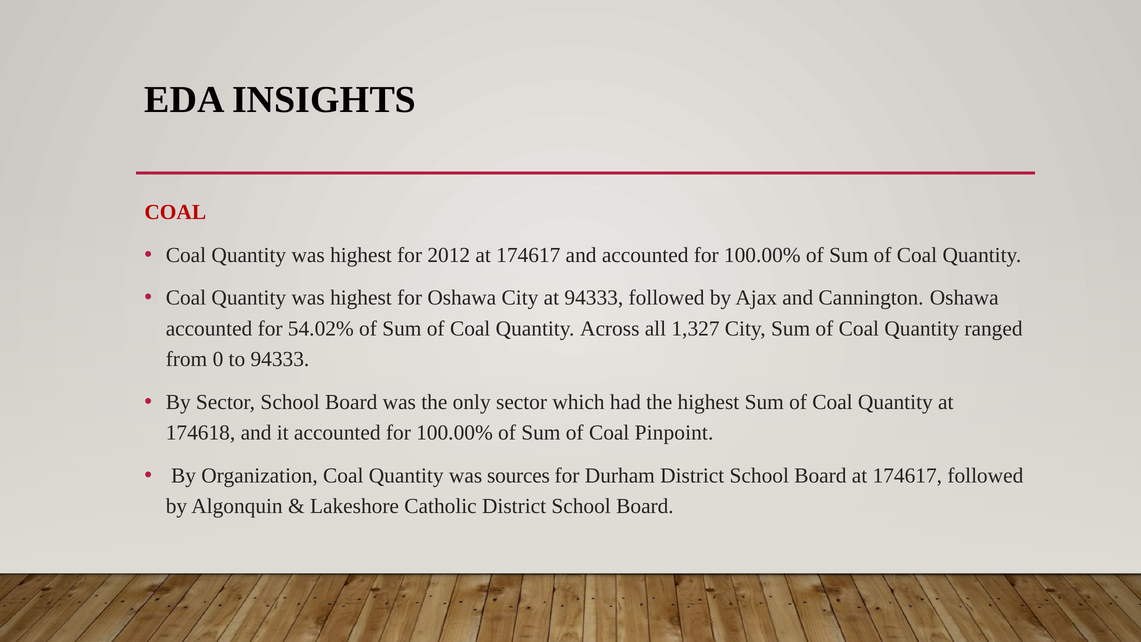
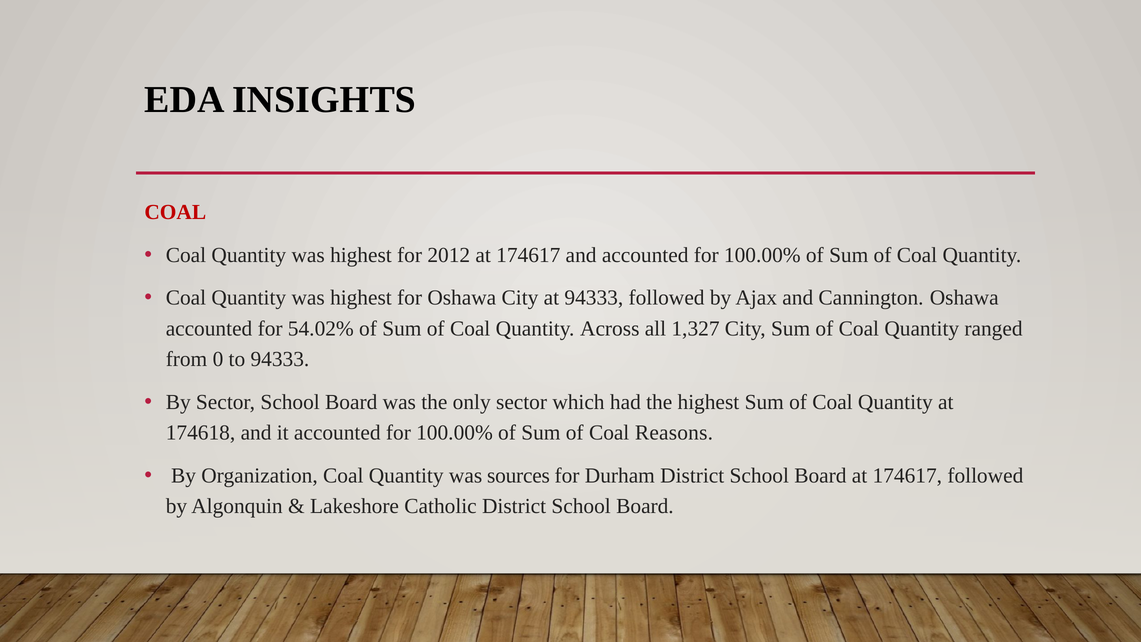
Pinpoint: Pinpoint -> Reasons (674, 433)
